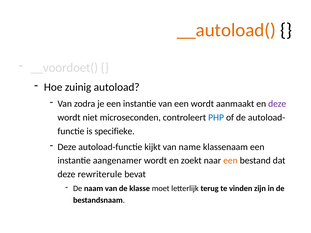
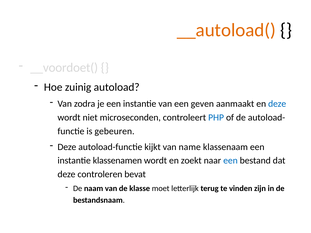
een wordt: wordt -> geven (202, 104)
deze colour: purple -> blue (277, 104)
specifieke: specifieke -> gebeuren (115, 131)
aangenamer: aangenamer -> klassenamen (117, 161)
een colour: orange -> blue (230, 161)
rewriterule: rewriterule -> controleren (100, 174)
